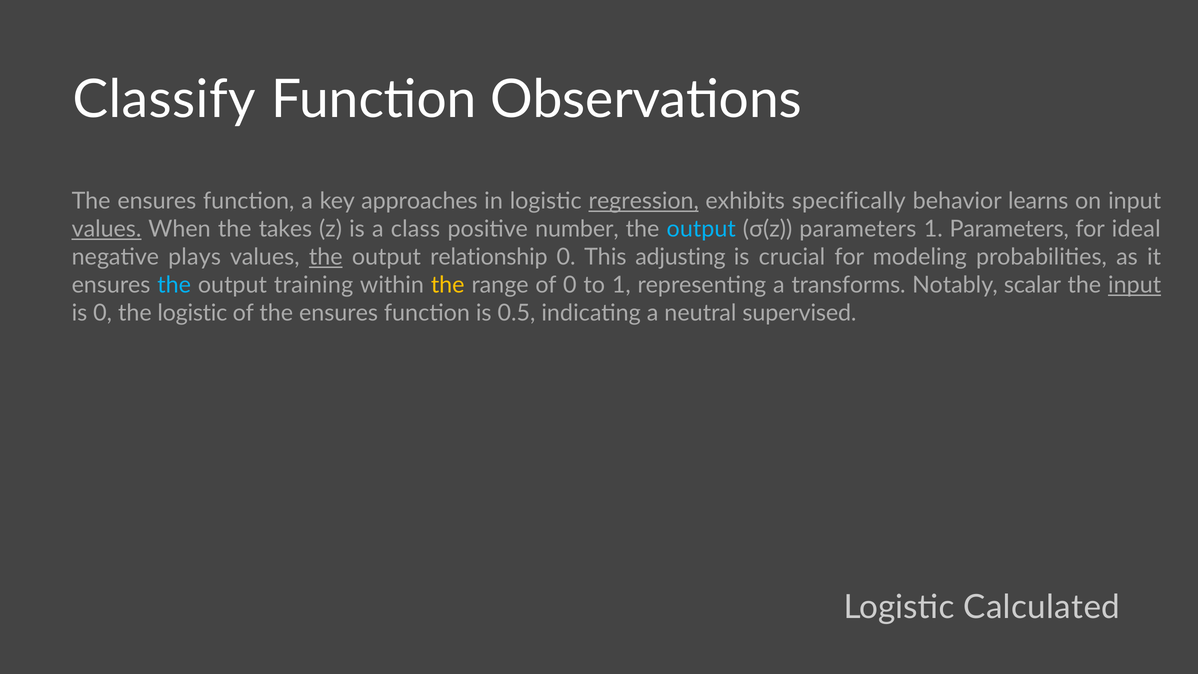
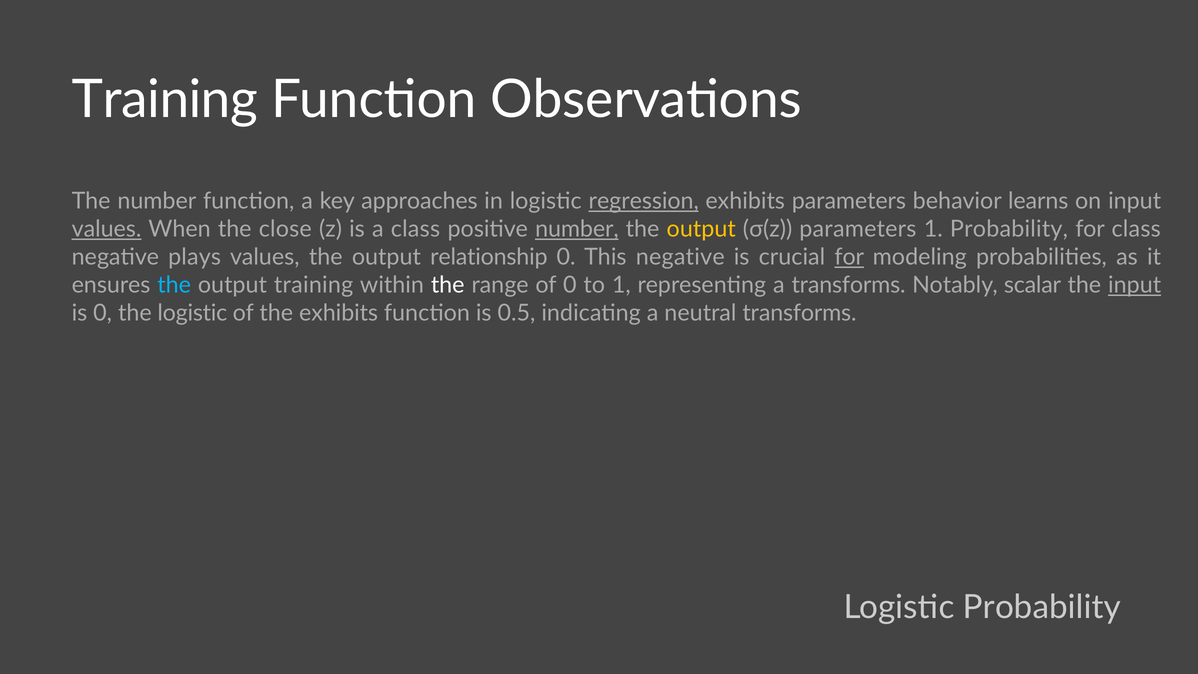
Classify: Classify -> Training (165, 99)
ensures: ensures -> number (157, 201)
exhibits specifically: specifically -> parameters (849, 201)
takes: takes -> close (285, 229)
number underline: none -> present (577, 229)
output colour: light blue -> yellow (701, 229)
1 Parameters: Parameters -> Probability (1009, 229)
for ideal: ideal -> class (1136, 229)
the underline: present -> none (326, 257)
This adjusting: adjusting -> negative (680, 257)
for underline: none -> present (849, 257)
the colour: yellow -> white (448, 285)
of the ensures: ensures -> exhibits (339, 313)
neutral supervised: supervised -> transforms (799, 313)
Logistic Calculated: Calculated -> Probability (1042, 607)
